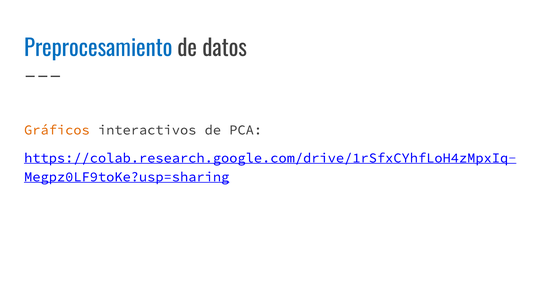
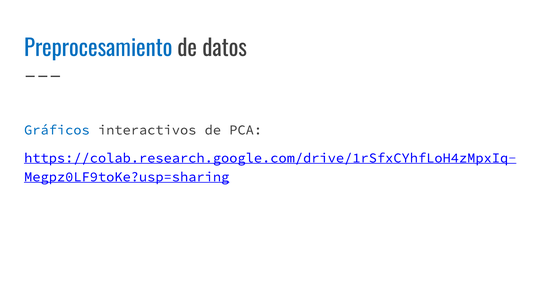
Gráficos colour: orange -> blue (57, 130)
